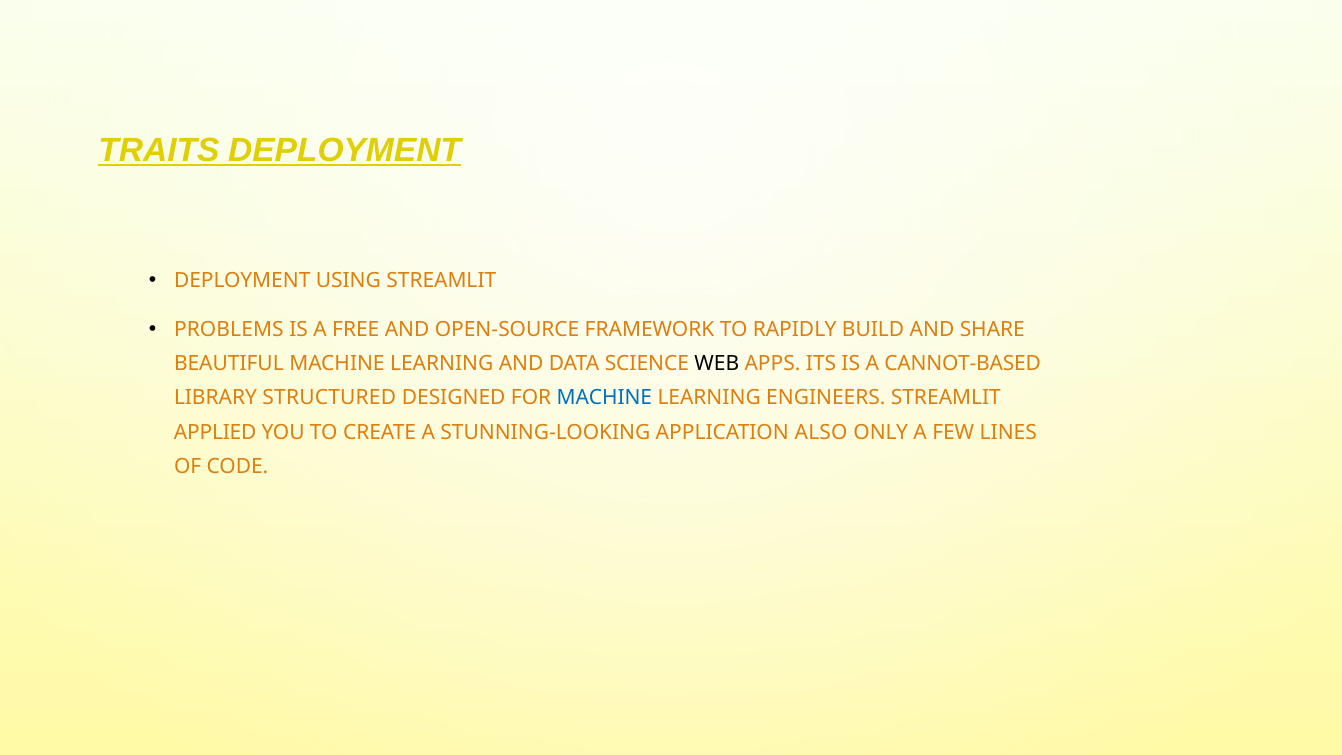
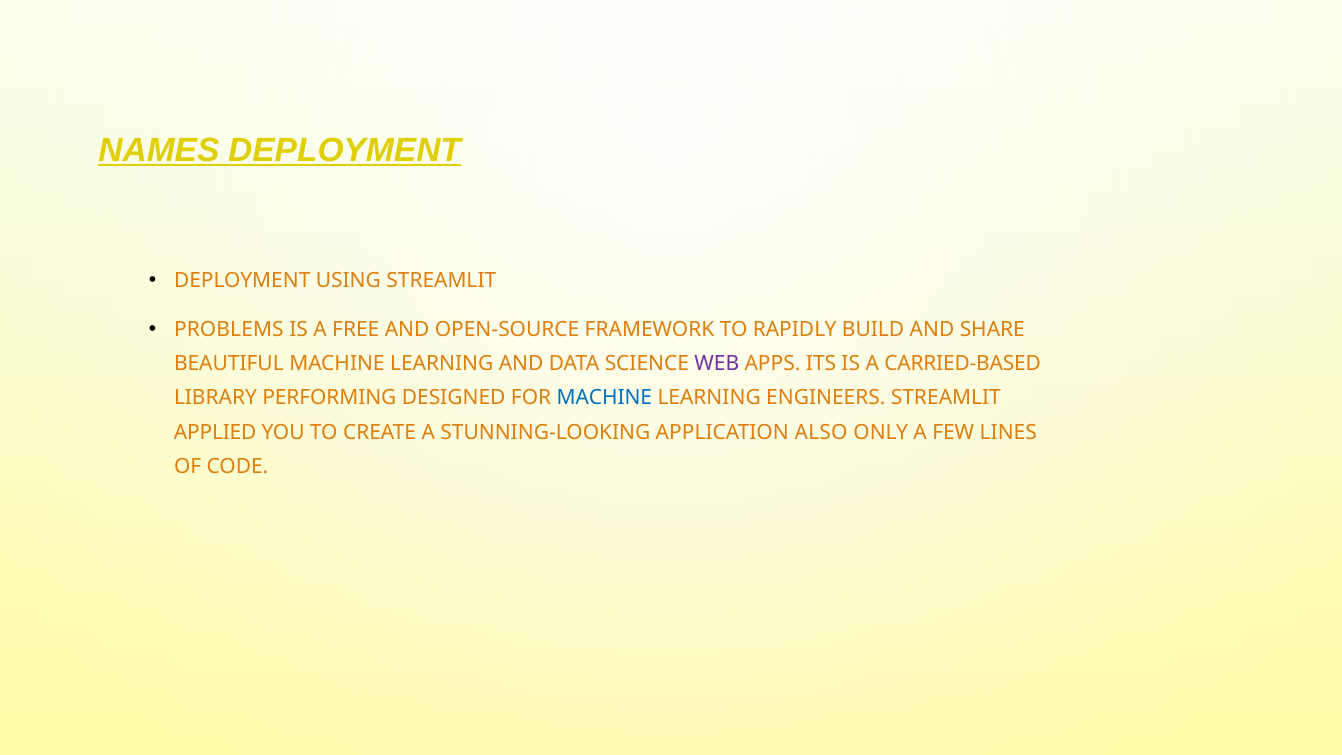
TRAITS: TRAITS -> NAMES (159, 151)
WEB colour: black -> purple (717, 363)
CANNOT-BASED: CANNOT-BASED -> CARRIED-BASED (963, 363)
STRUCTURED: STRUCTURED -> PERFORMING (329, 398)
